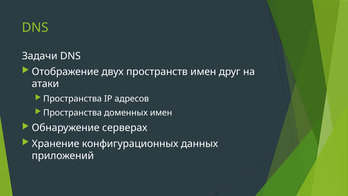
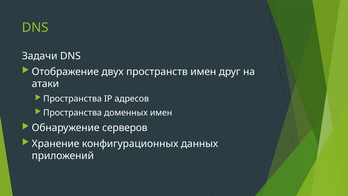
серверах: серверах -> серверов (125, 128)
